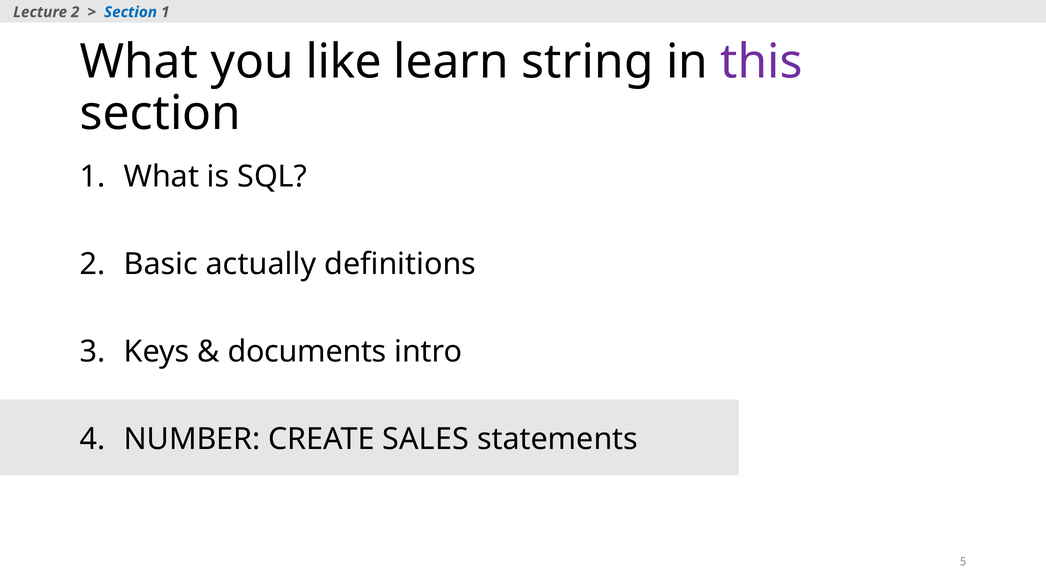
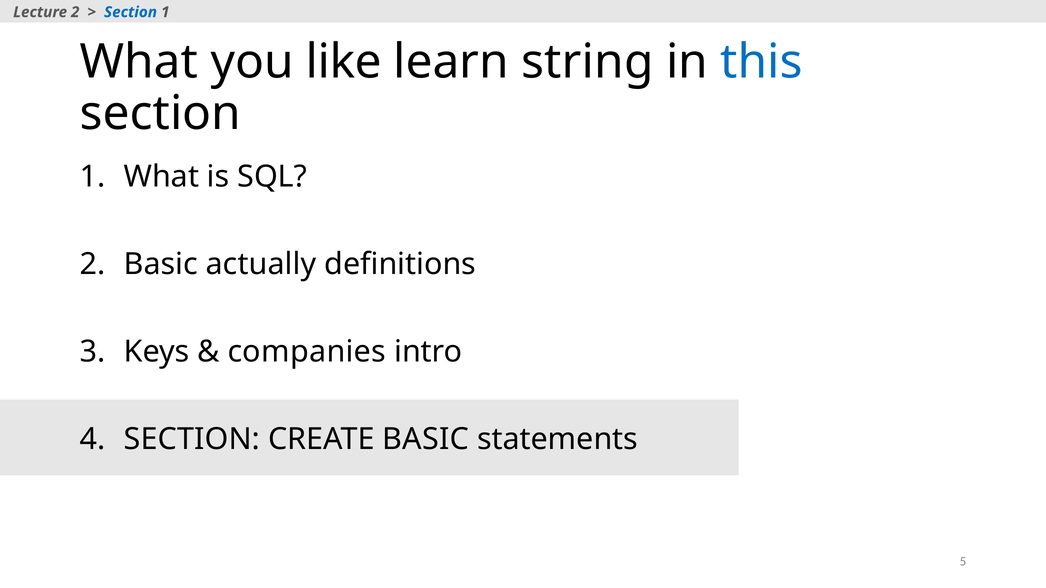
this colour: purple -> blue (762, 62)
documents: documents -> companies (307, 352)
NUMBER: NUMBER -> SECTION (192, 439)
CREATE SALES: SALES -> BASIC (426, 439)
